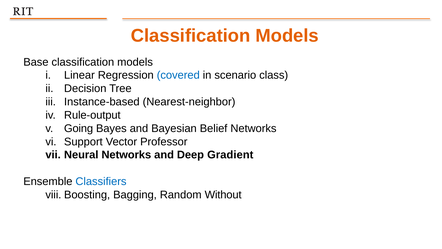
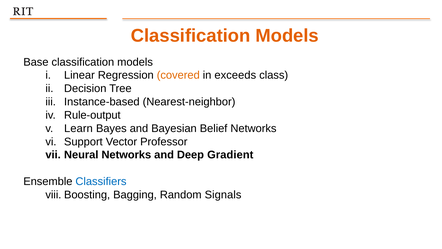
covered colour: blue -> orange (178, 75)
scenario: scenario -> exceeds (235, 75)
Going: Going -> Learn (78, 128)
Without: Without -> Signals (223, 195)
